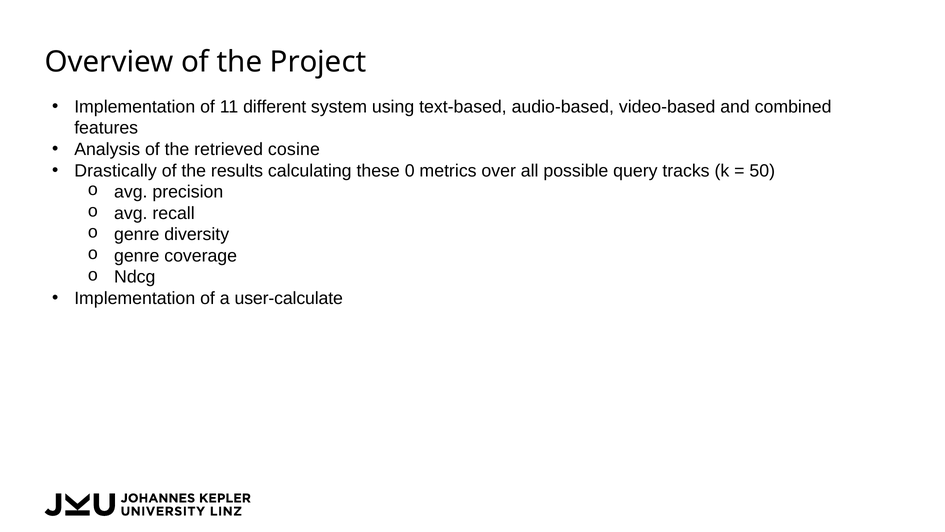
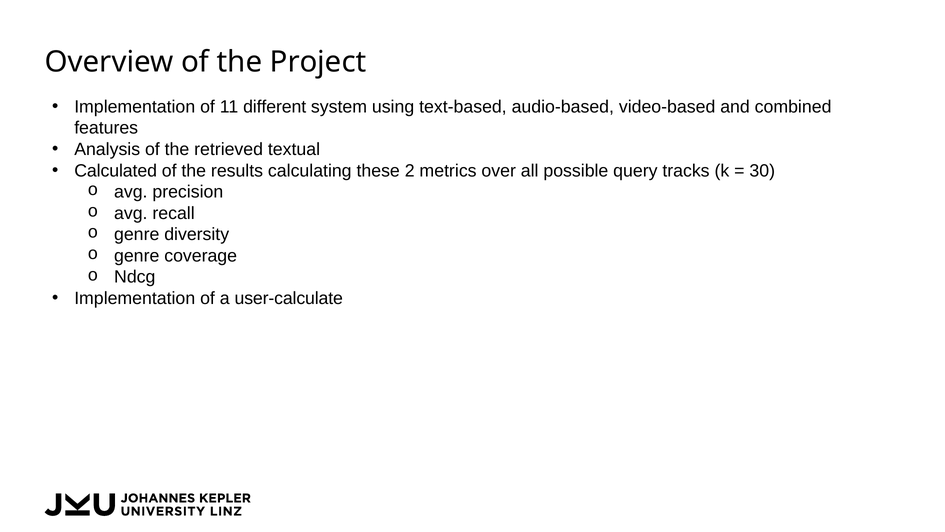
cosine: cosine -> textual (294, 149)
Drastically: Drastically -> Calculated (116, 171)
0: 0 -> 2 (410, 171)
50: 50 -> 30 (762, 171)
